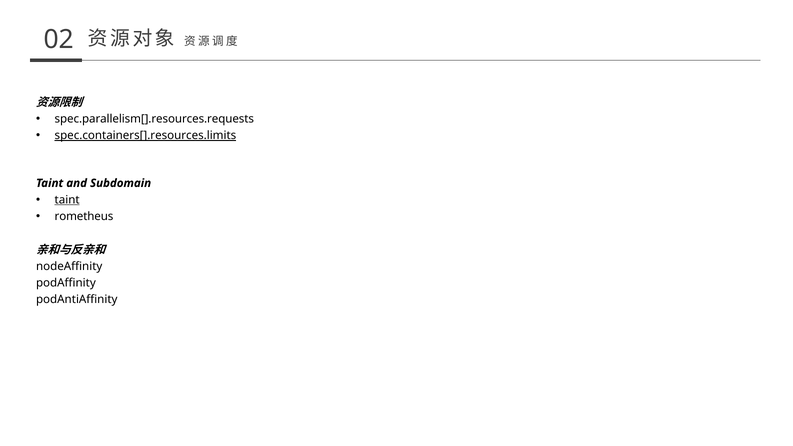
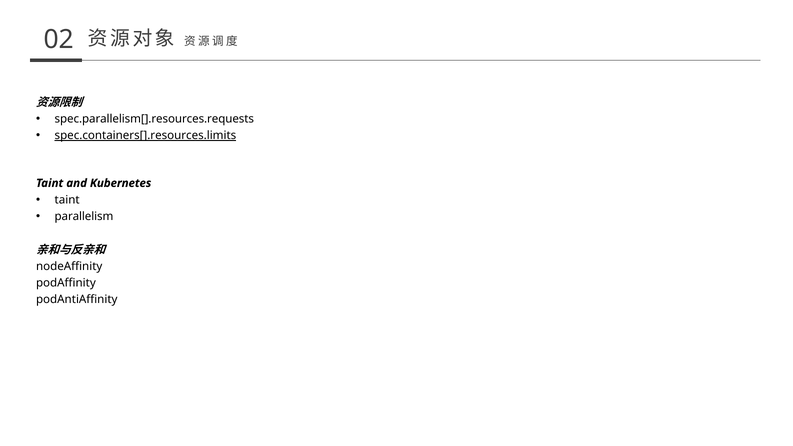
Subdomain: Subdomain -> Kubernetes (121, 183)
taint underline: present -> none (67, 200)
rometheus: rometheus -> parallelism (84, 216)
